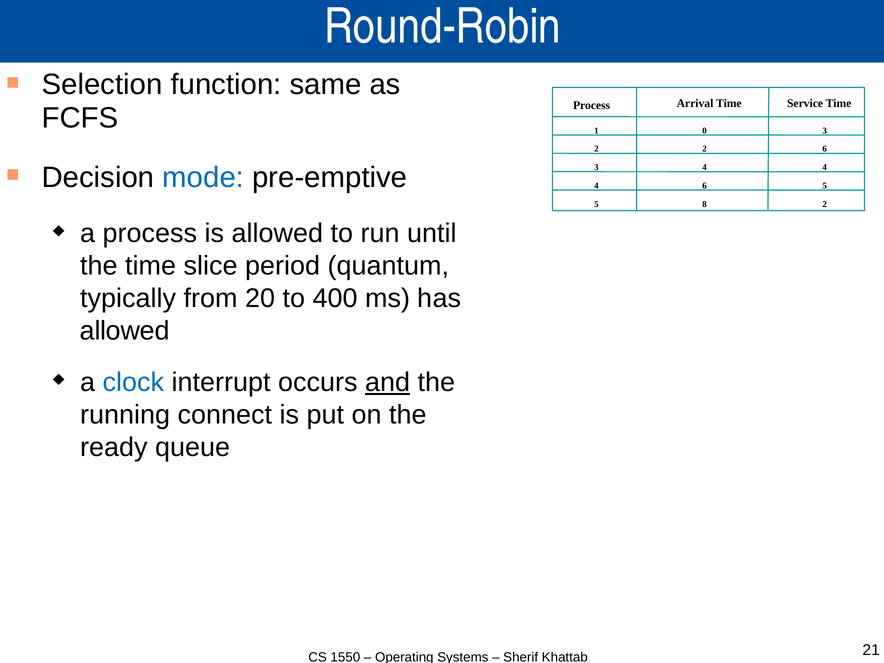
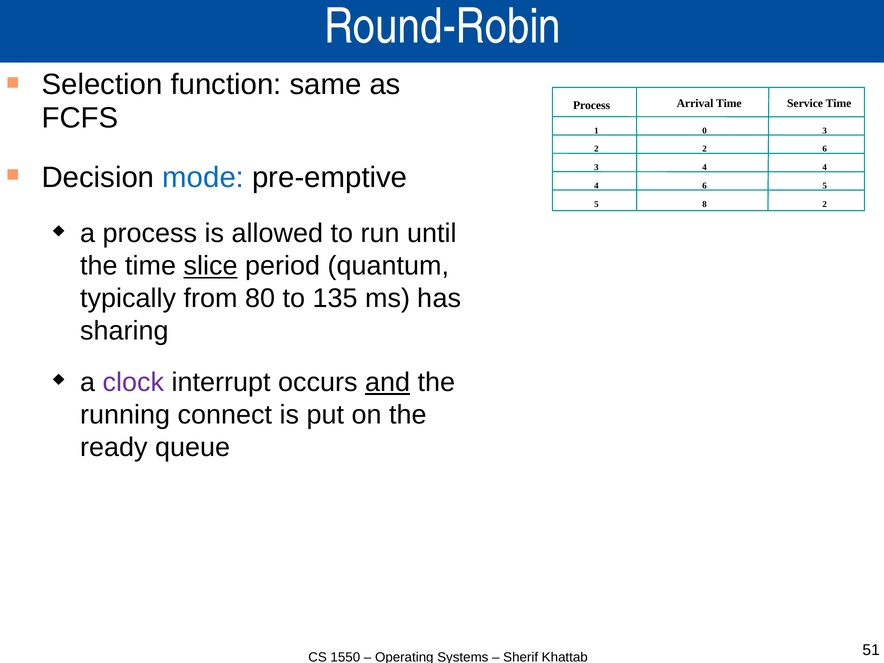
slice underline: none -> present (211, 266)
20: 20 -> 80 (260, 298)
400: 400 -> 135 (335, 298)
allowed: allowed -> sharing (125, 331)
clock colour: blue -> purple (134, 382)
21: 21 -> 51 (871, 650)
